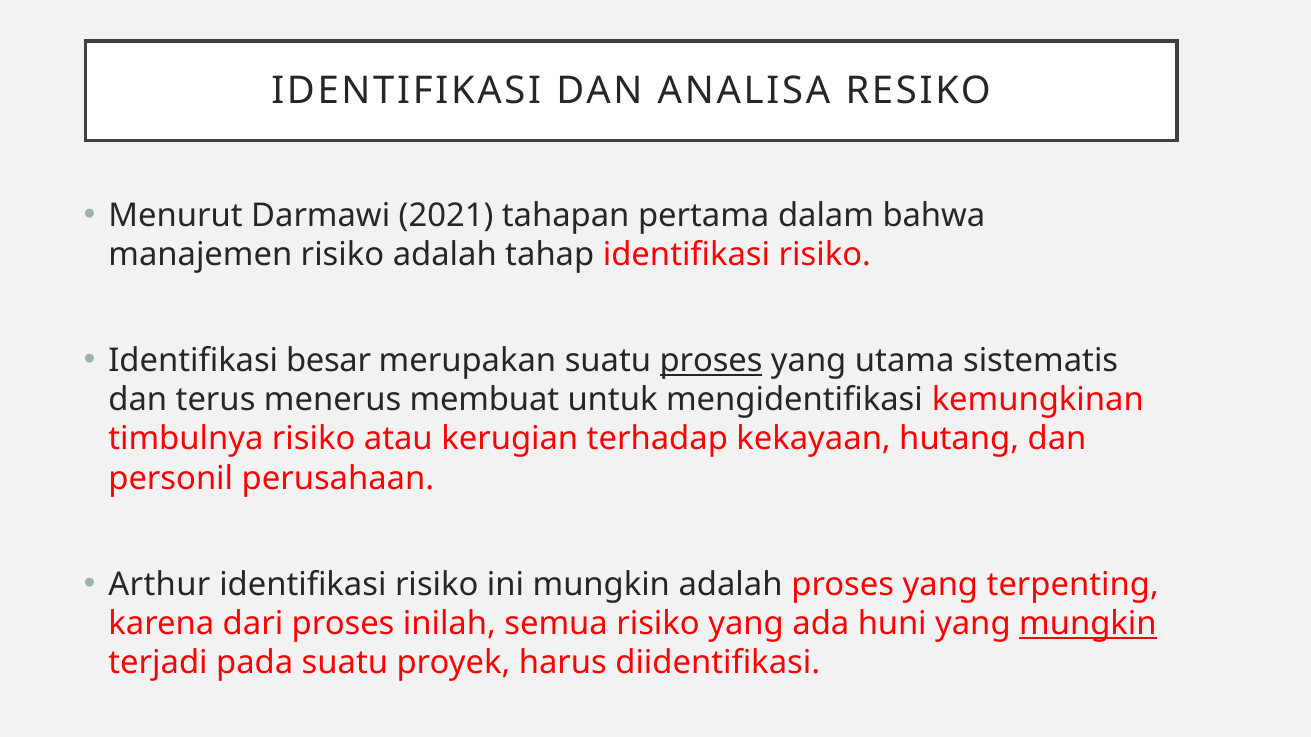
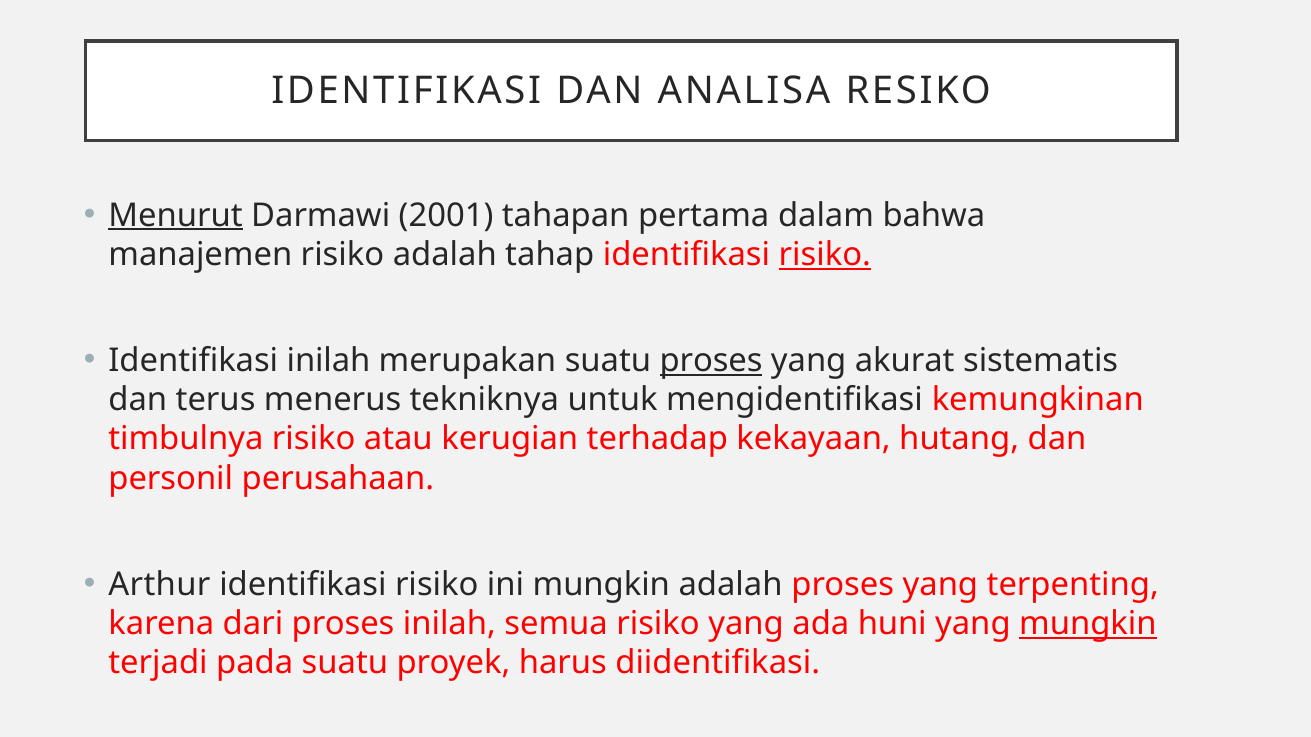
Menurut underline: none -> present (176, 215)
2021: 2021 -> 2001 (446, 215)
risiko underline: none -> present (825, 255)
Identifikasi besar: besar -> inilah (329, 361)
utama: utama -> akurat (905, 361)
membuat: membuat -> tekniknya (484, 400)
